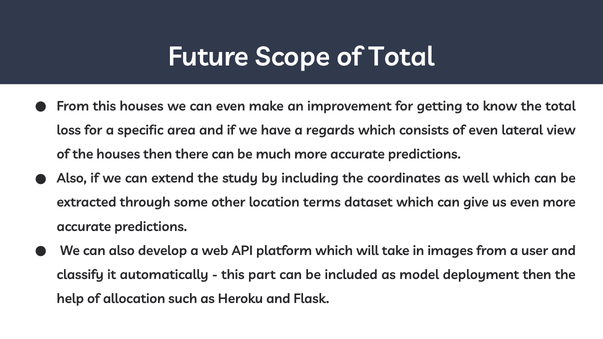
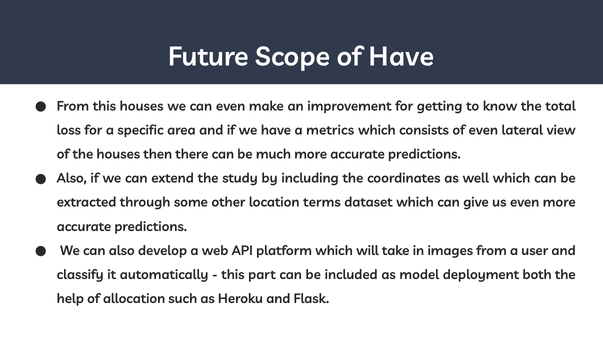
of Total: Total -> Have (402, 57)
regards: regards -> metrics (330, 130)
deployment then: then -> both (537, 275)
